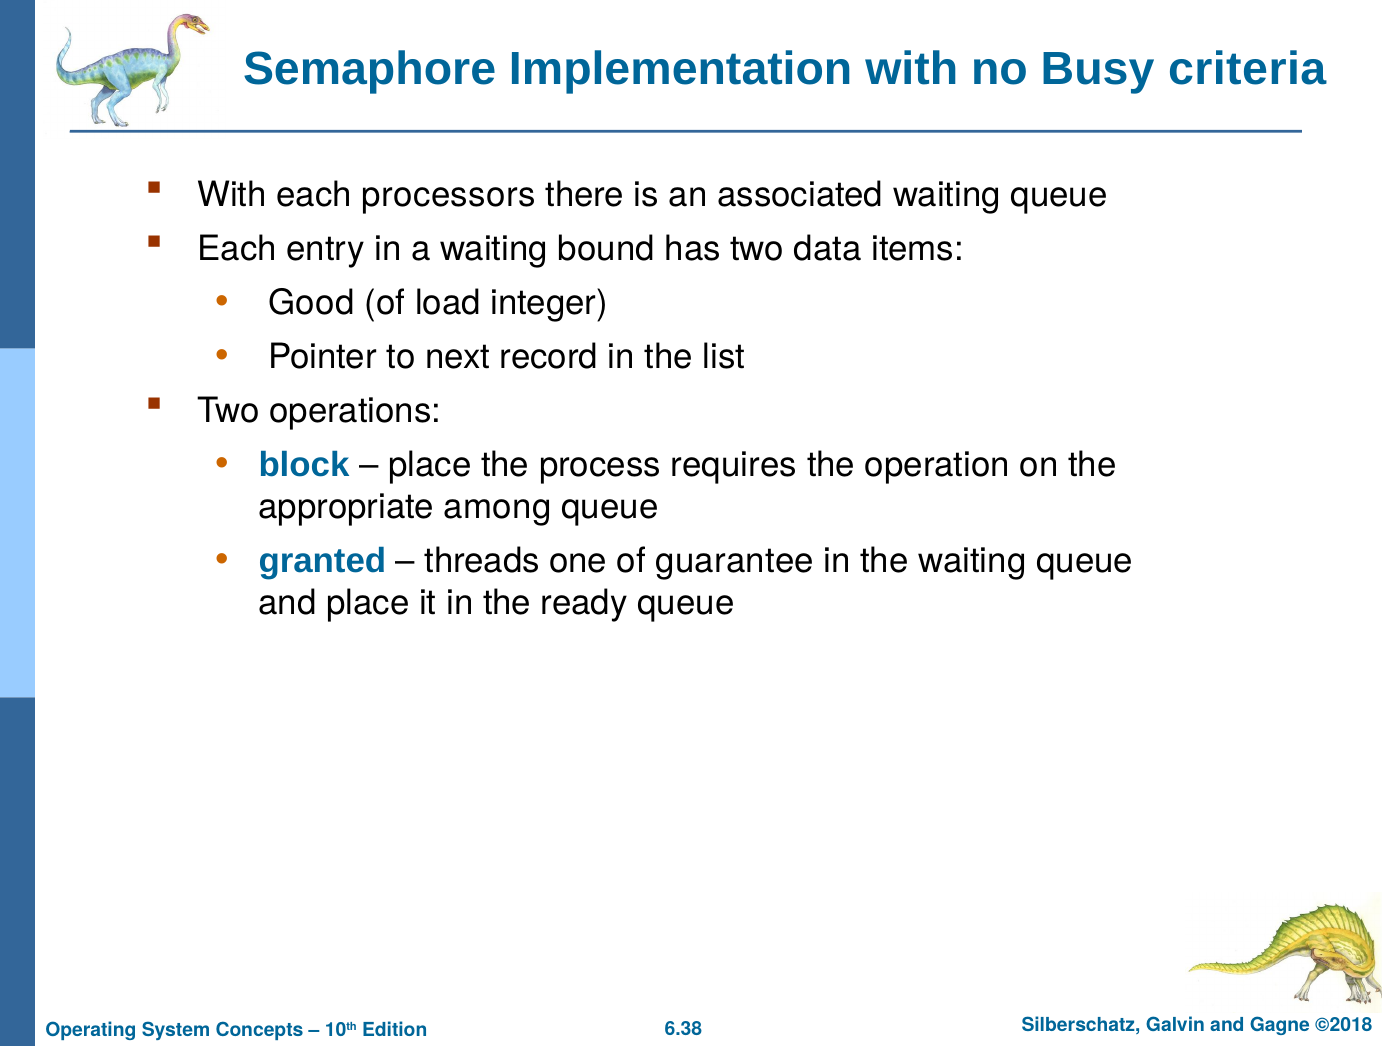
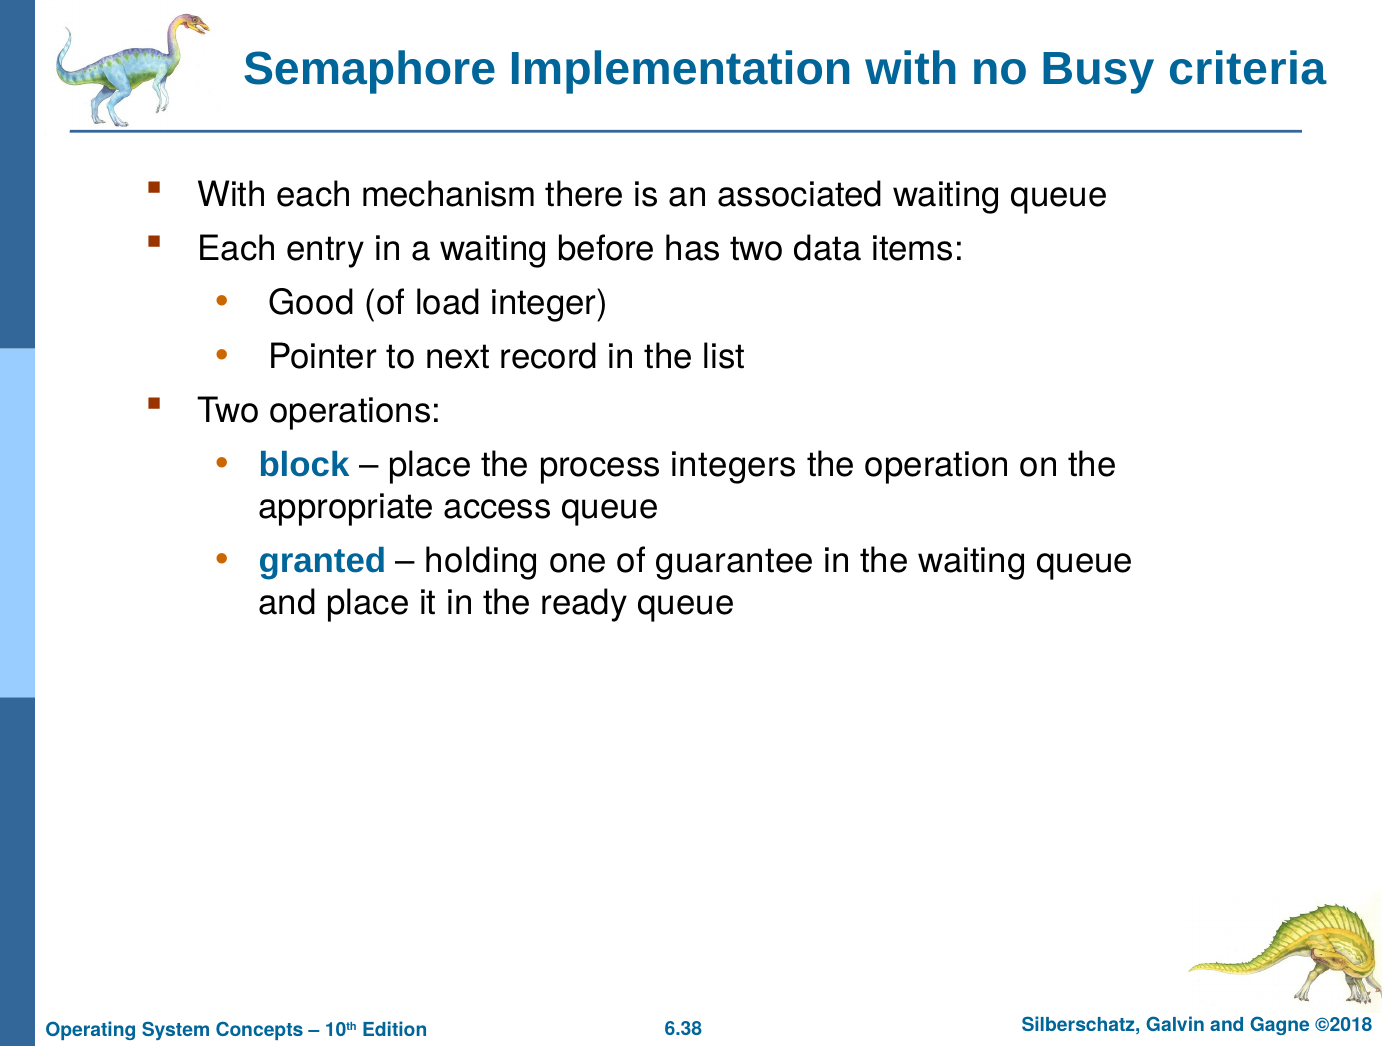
processors: processors -> mechanism (449, 195)
bound: bound -> before (607, 249)
requires: requires -> integers (734, 465)
among: among -> access (498, 507)
threads: threads -> holding (482, 561)
